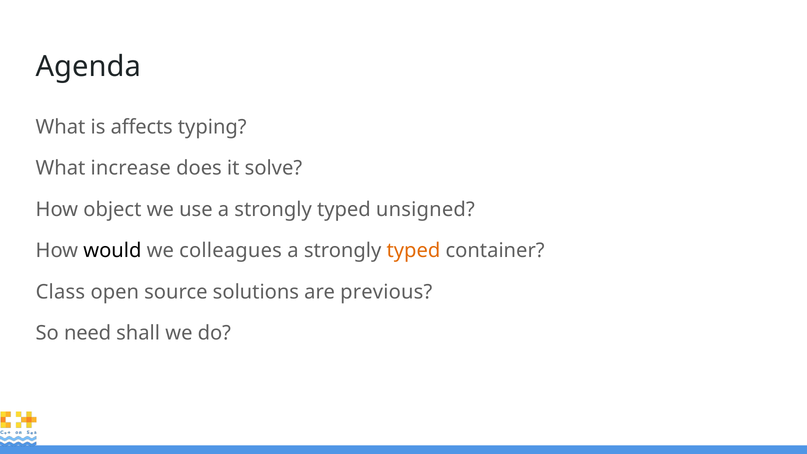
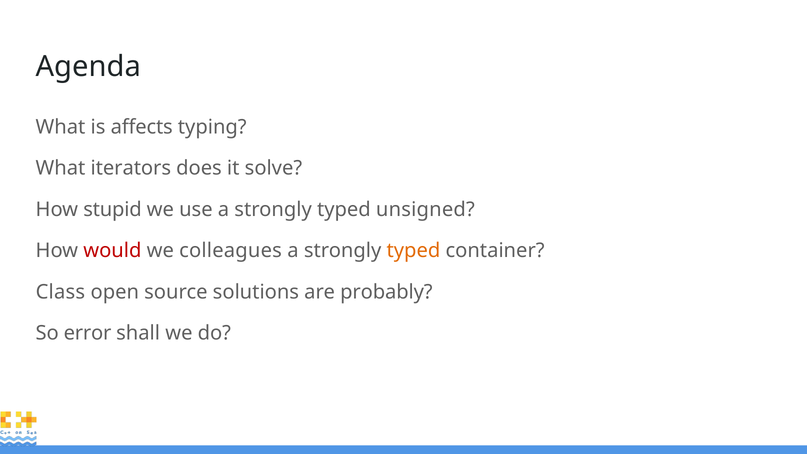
increase: increase -> iterators (131, 168)
object: object -> stupid (112, 209)
would colour: black -> red (112, 251)
previous: previous -> probably (386, 292)
need: need -> error (88, 333)
